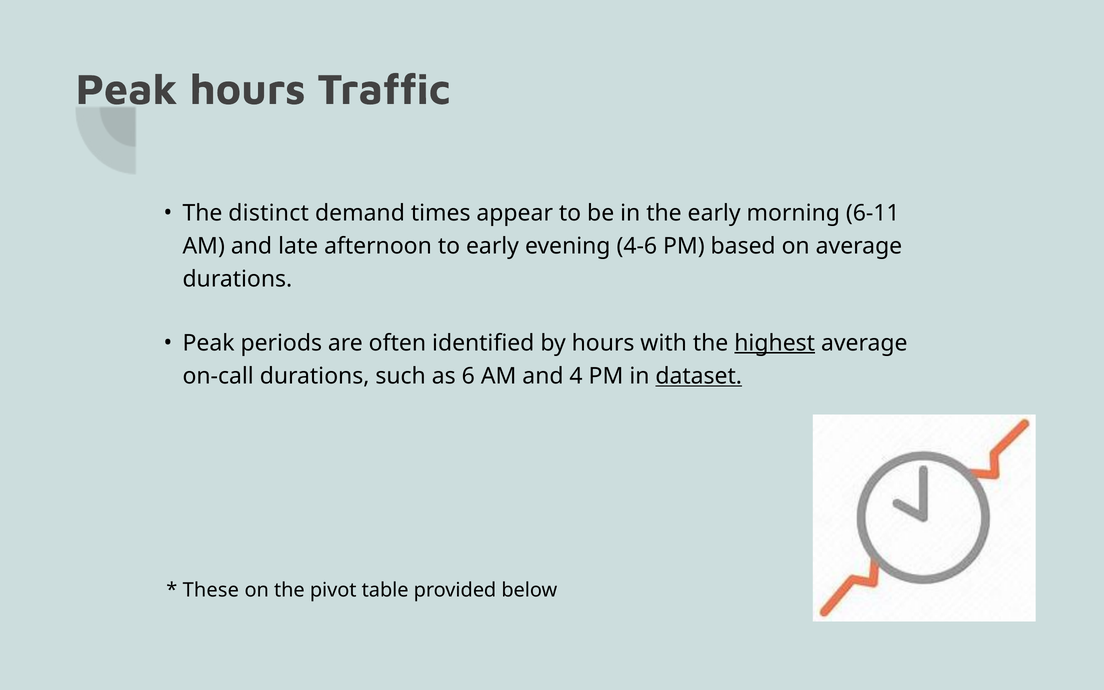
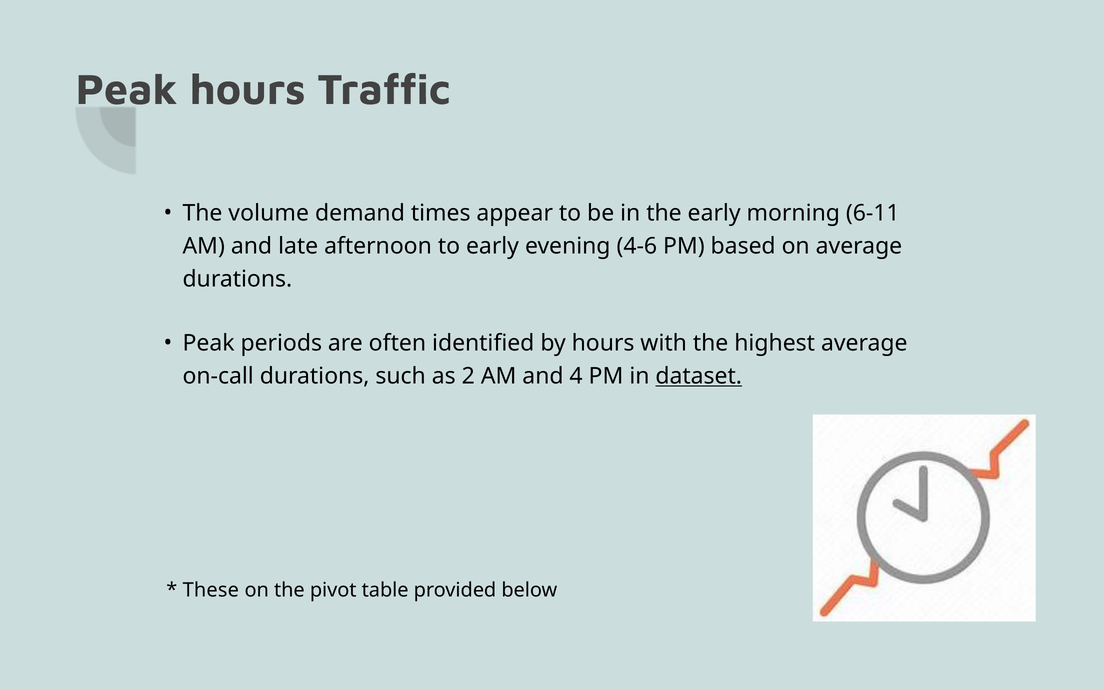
distinct: distinct -> volume (269, 213)
highest underline: present -> none (775, 343)
6: 6 -> 2 (468, 376)
